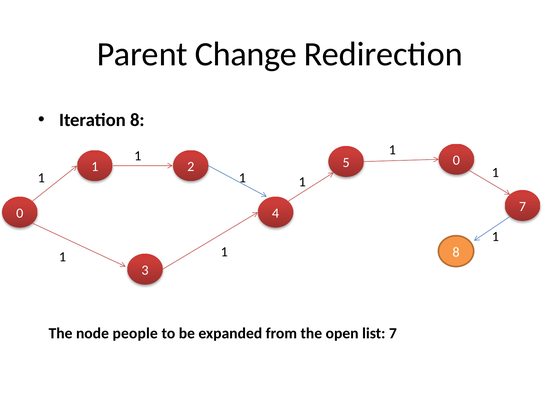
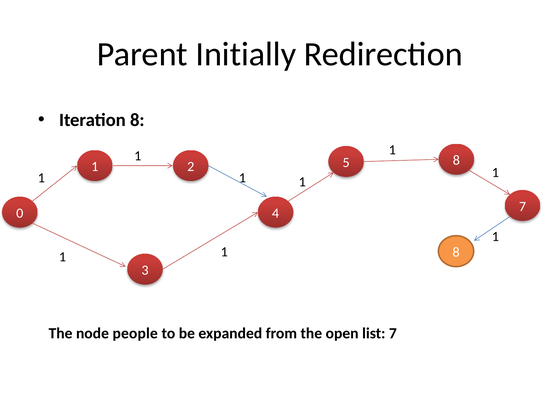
Change: Change -> Initially (246, 54)
5 0: 0 -> 8 (456, 160)
